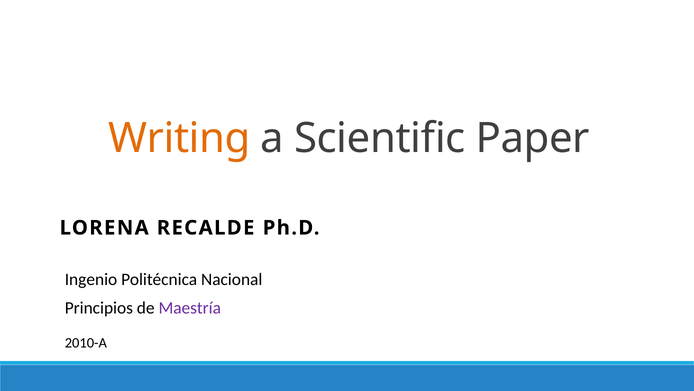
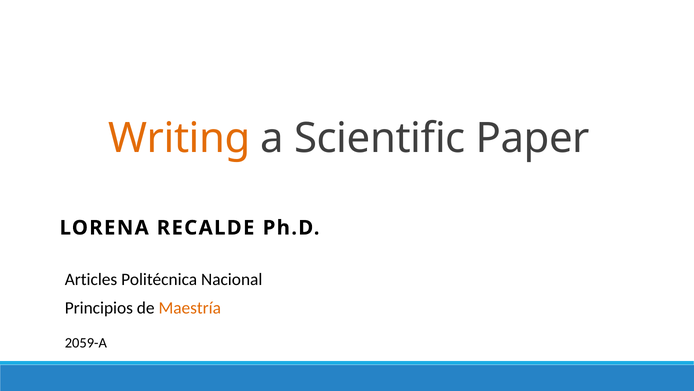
Ingenio: Ingenio -> Articles (91, 279)
Maestría colour: purple -> orange (190, 308)
2010-A: 2010-A -> 2059-A (86, 342)
